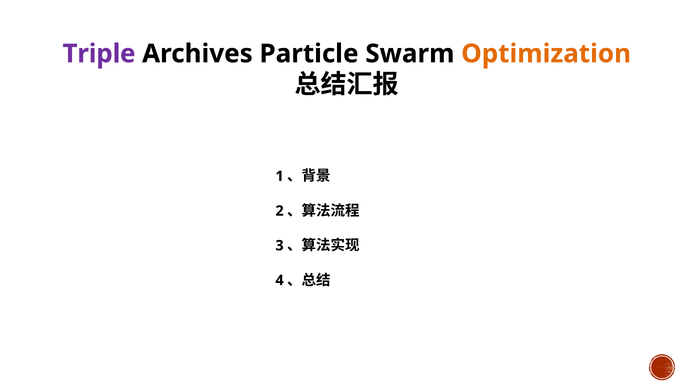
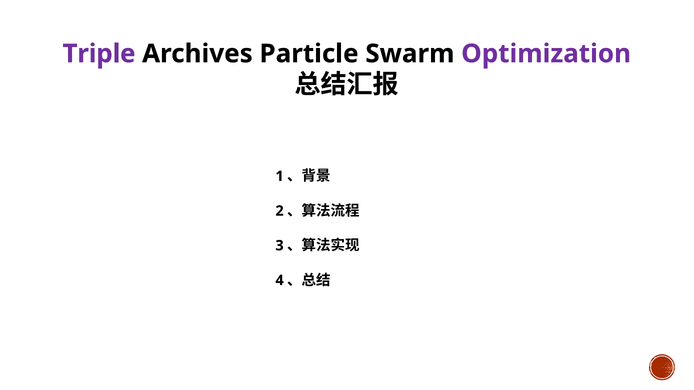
Optimization colour: orange -> purple (546, 54)
